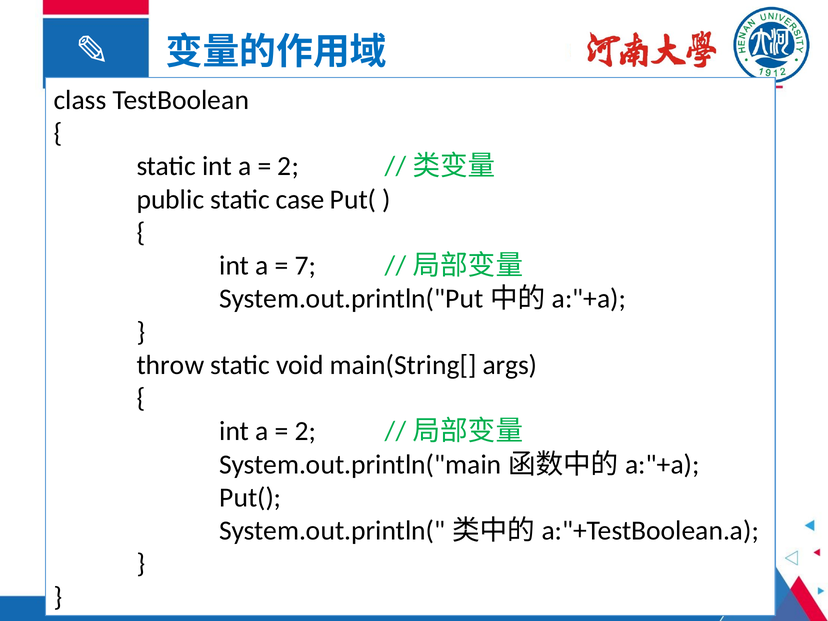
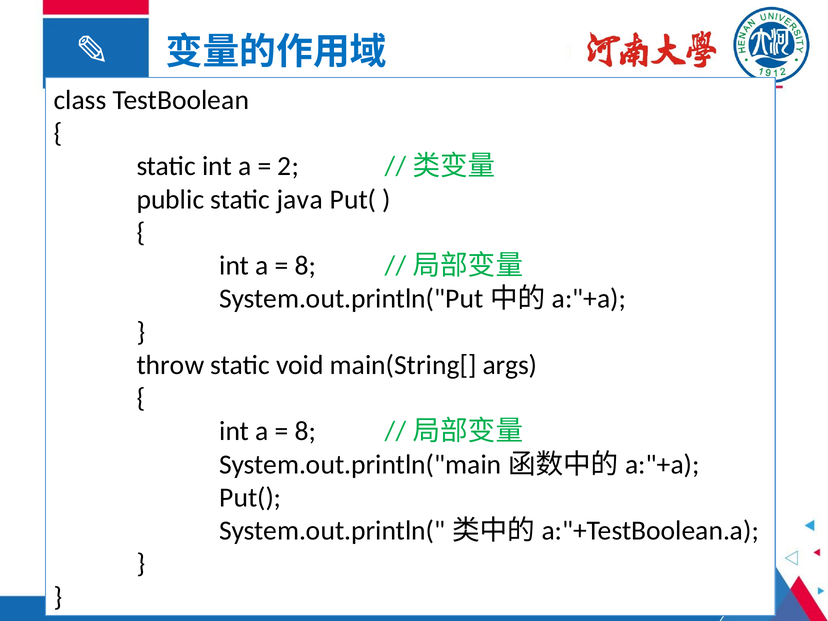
case: case -> java (300, 199)
7: 7 -> 8 (305, 266)
2: 2 -> 8 (305, 431)
